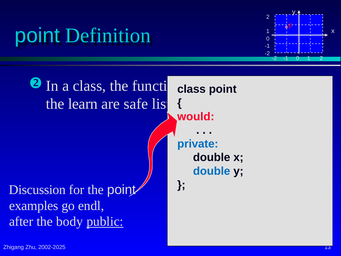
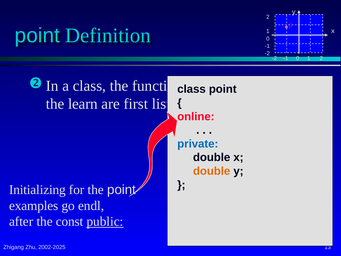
safe: safe -> first (136, 104)
would: would -> online (196, 116)
double colour: blue -> orange (212, 171)
Discussion: Discussion -> Initializing (37, 190)
body: body -> const (70, 221)
